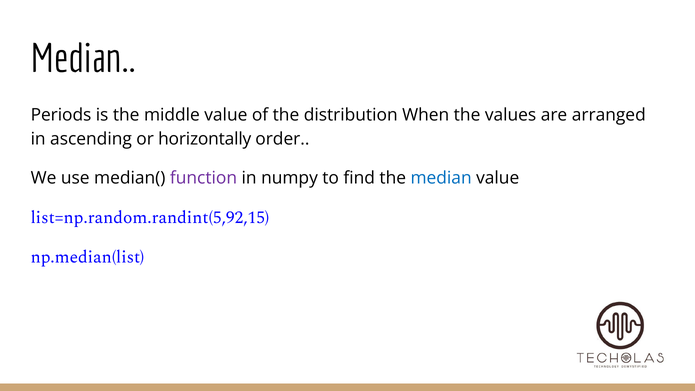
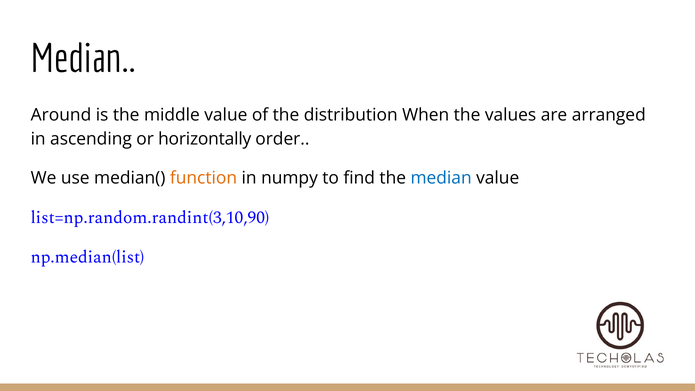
Periods: Periods -> Around (61, 115)
function colour: purple -> orange (203, 178)
list=np.random.randint(5,92,15: list=np.random.randint(5,92,15 -> list=np.random.randint(3,10,90 (150, 218)
